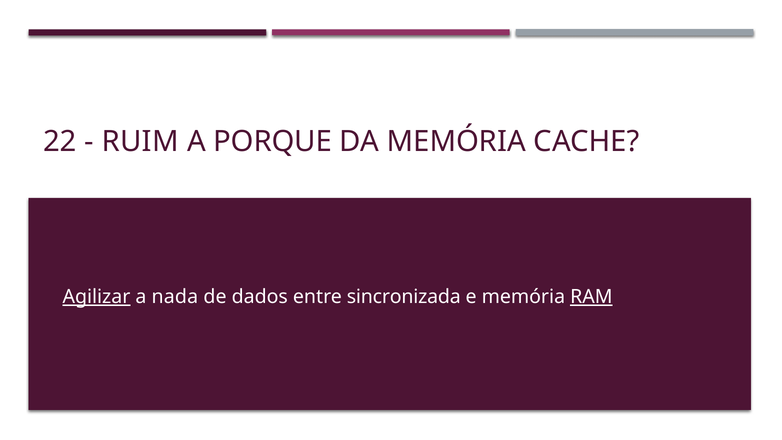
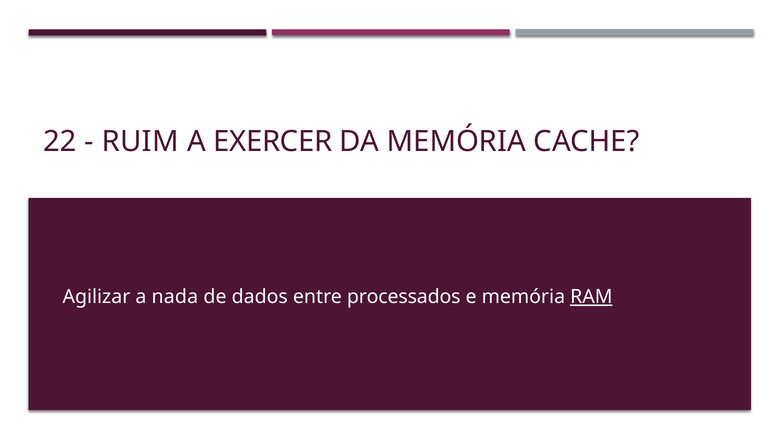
PORQUE: PORQUE -> EXERCER (273, 142)
Agilizar underline: present -> none (96, 297)
sincronizada: sincronizada -> processados (404, 297)
